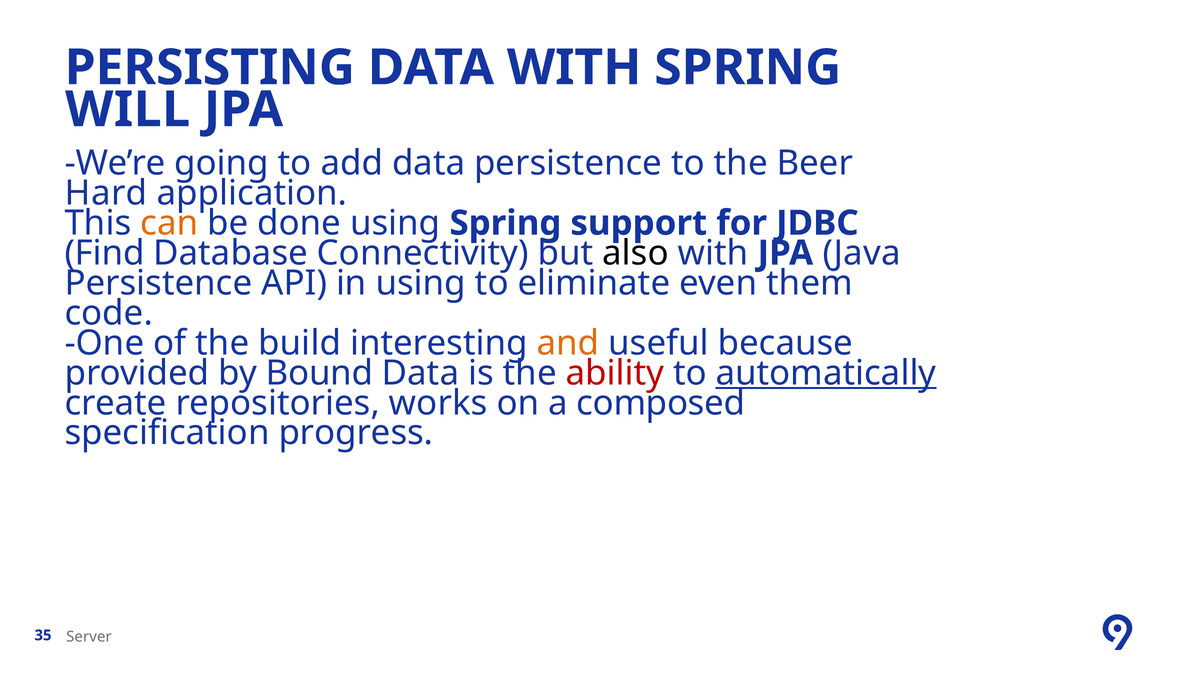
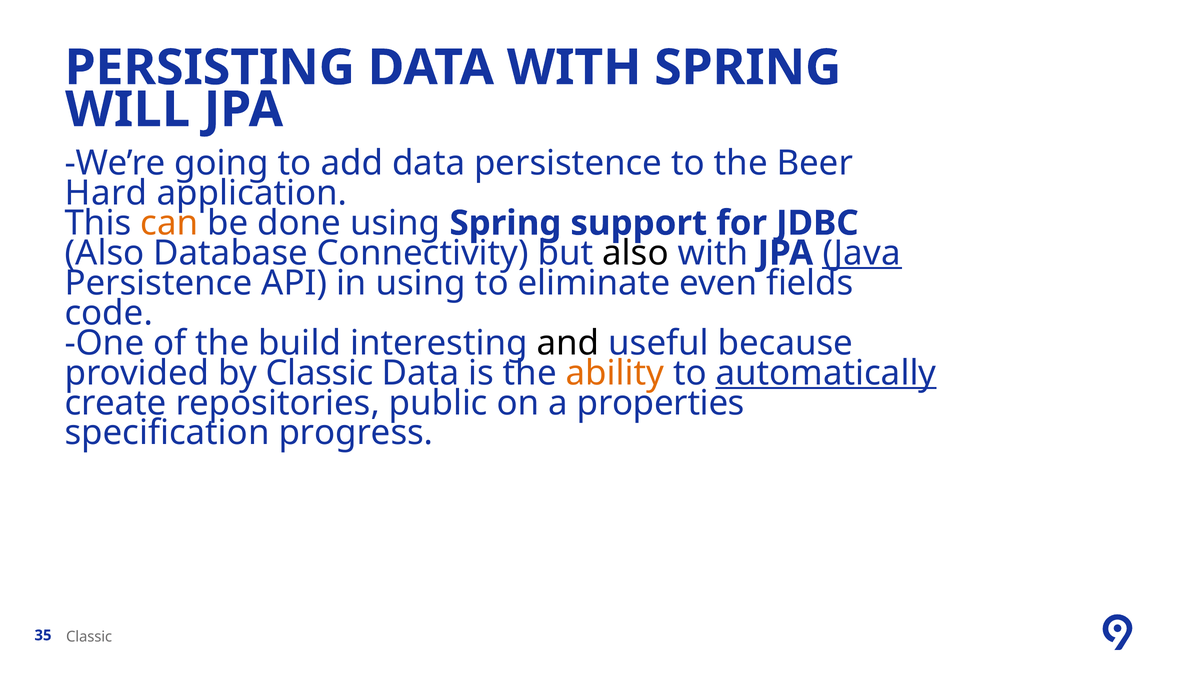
Find: Find -> Also (105, 253)
Java underline: none -> present (862, 253)
them: them -> fields (810, 283)
and colour: orange -> black (568, 343)
by Bound: Bound -> Classic (320, 373)
ability colour: red -> orange (615, 373)
works: works -> public (438, 403)
composed: composed -> properties (661, 403)
Server: Server -> Classic (89, 636)
